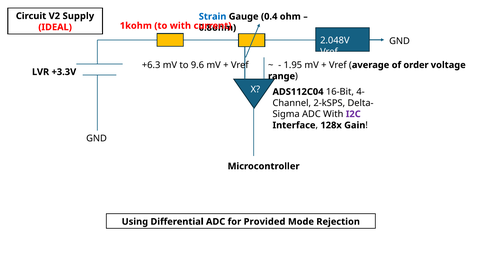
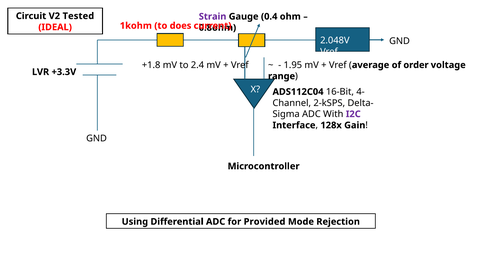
Supply: Supply -> Tested (78, 16)
Strain colour: blue -> purple (213, 17)
to with: with -> does (181, 26)
+6.3: +6.3 -> +1.8 (151, 65)
9.6: 9.6 -> 2.4 (197, 65)
